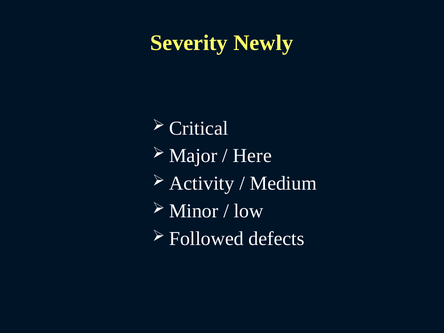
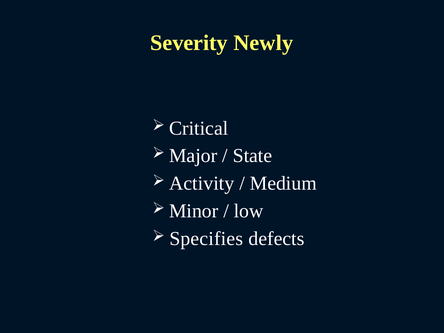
Here: Here -> State (252, 156)
Followed: Followed -> Specifies (206, 239)
